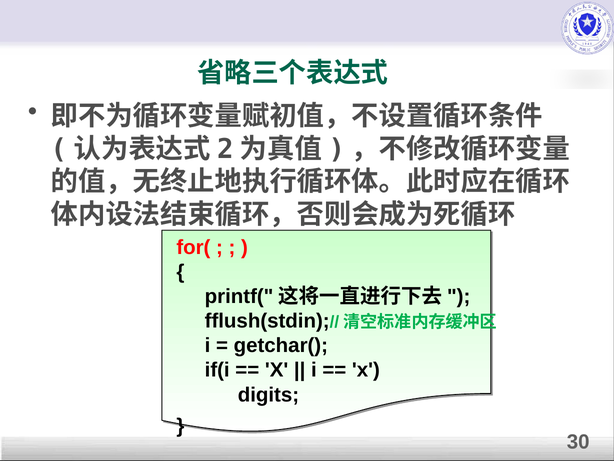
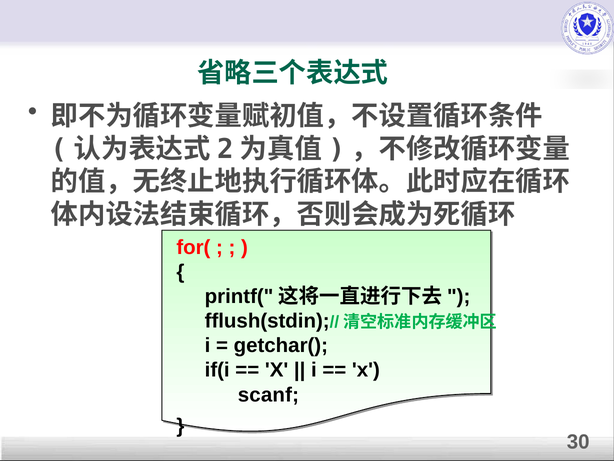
digits: digits -> scanf (268, 394)
